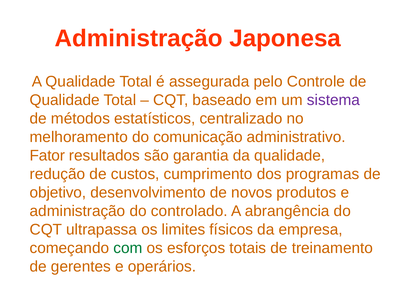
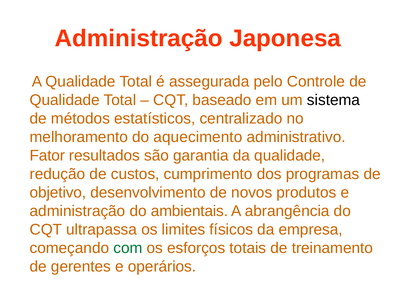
sistema colour: purple -> black (333, 100)
comunicação: comunicação -> aquecimento (198, 137)
controlado: controlado -> ambientais (189, 211)
